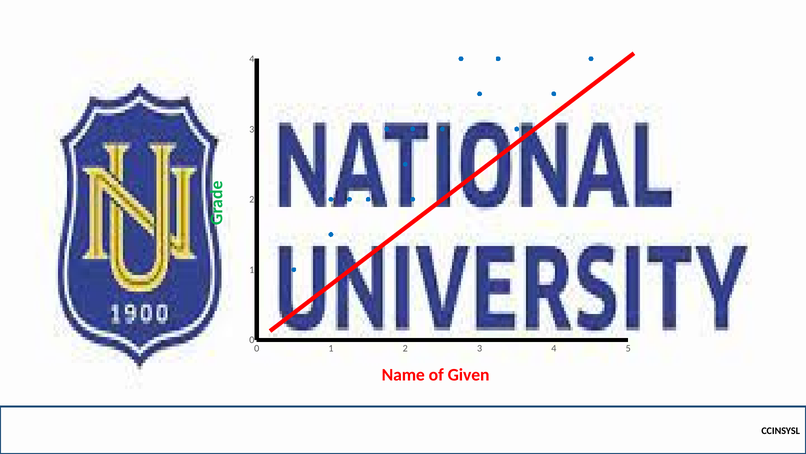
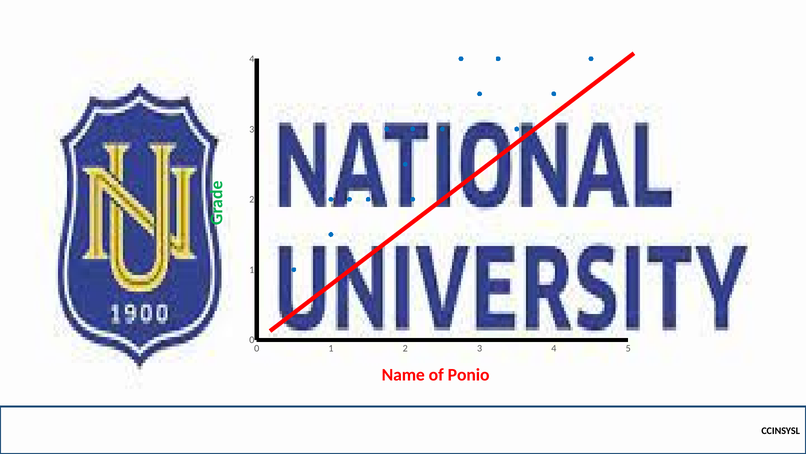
Given: Given -> Ponio (469, 374)
